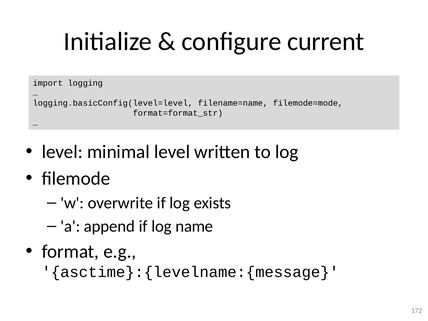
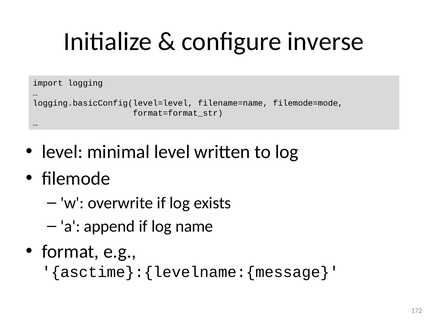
current: current -> inverse (326, 41)
